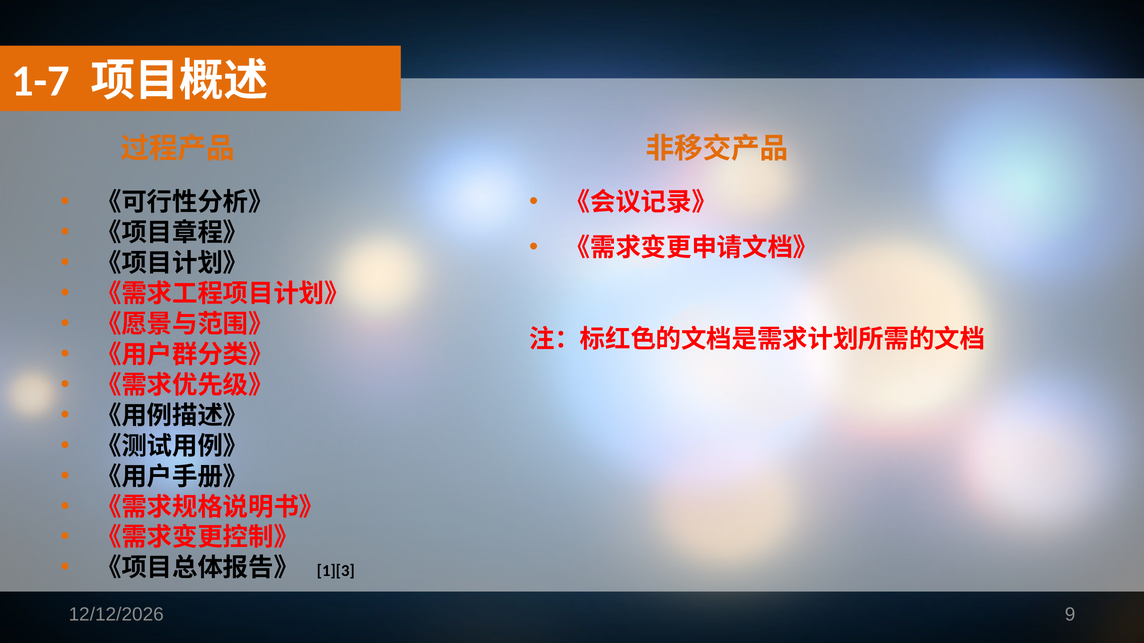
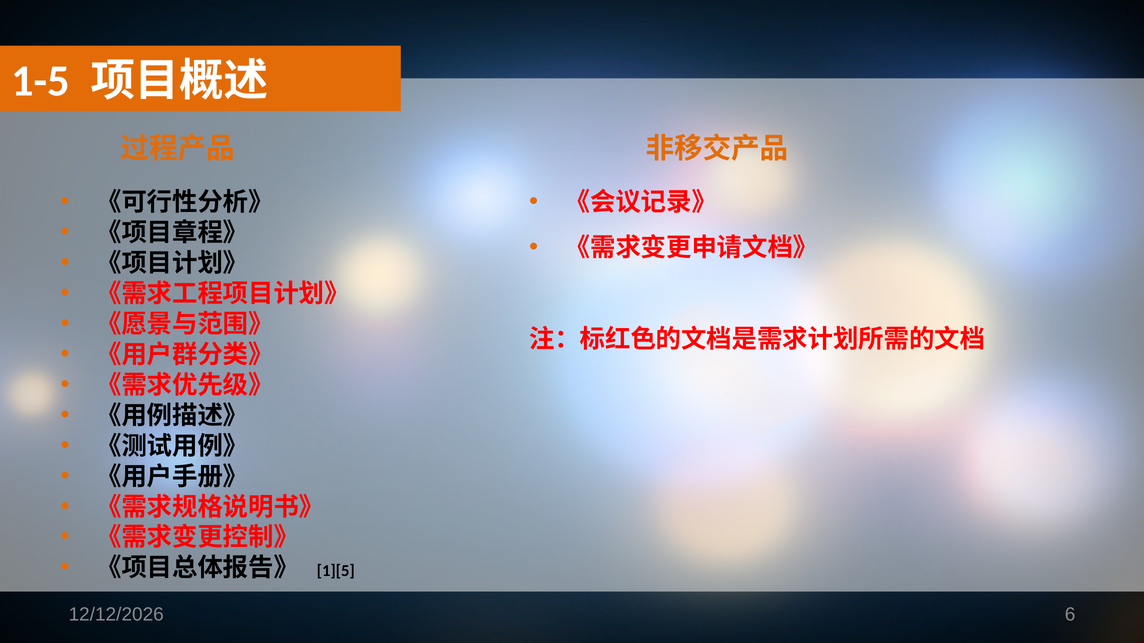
1-7: 1-7 -> 1-5 (41, 81)
1][3: 1][3 -> 1][5 (336, 571)
9: 9 -> 6 (1070, 615)
